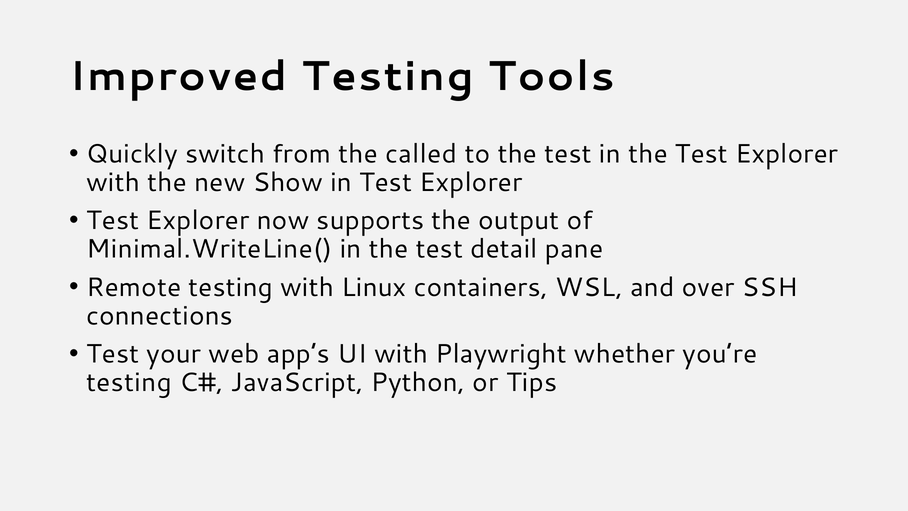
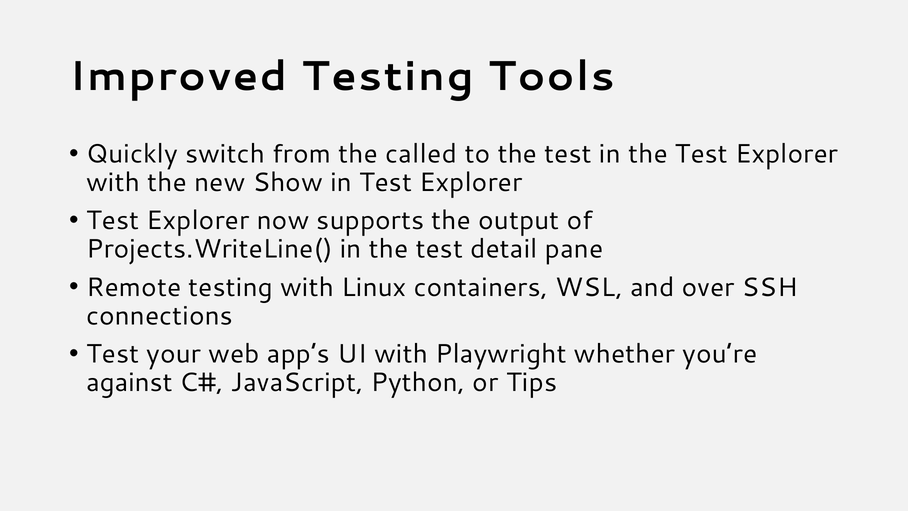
Minimal.WriteLine(: Minimal.WriteLine( -> Projects.WriteLine( (209, 249)
testing: testing -> against (129, 382)
